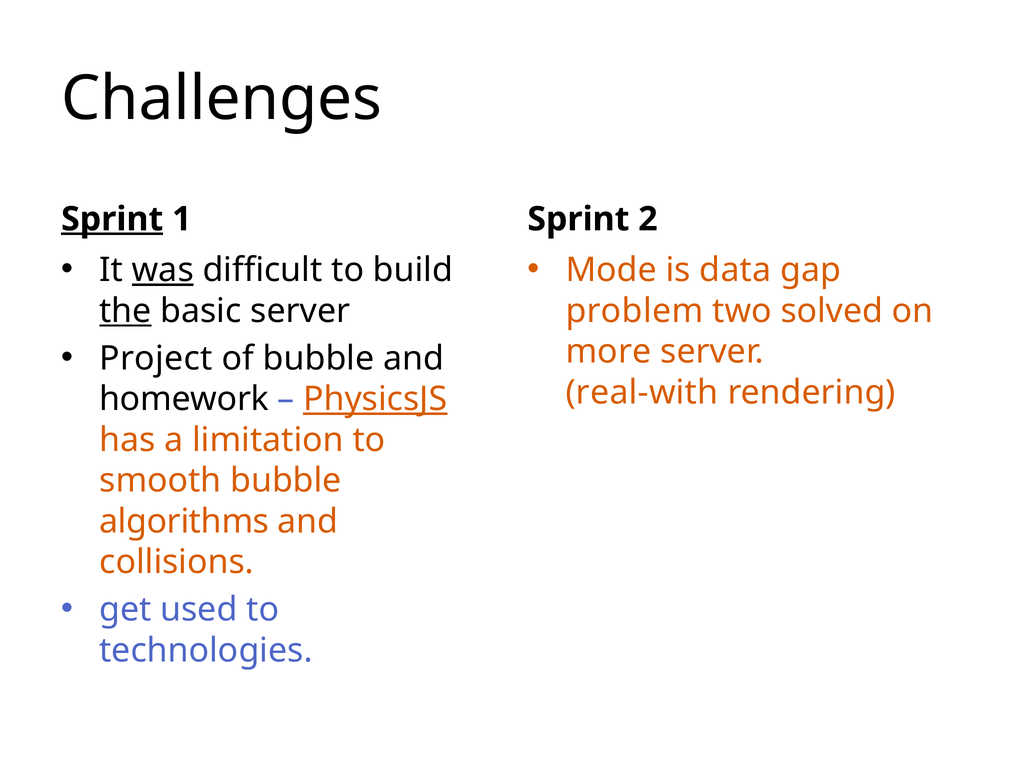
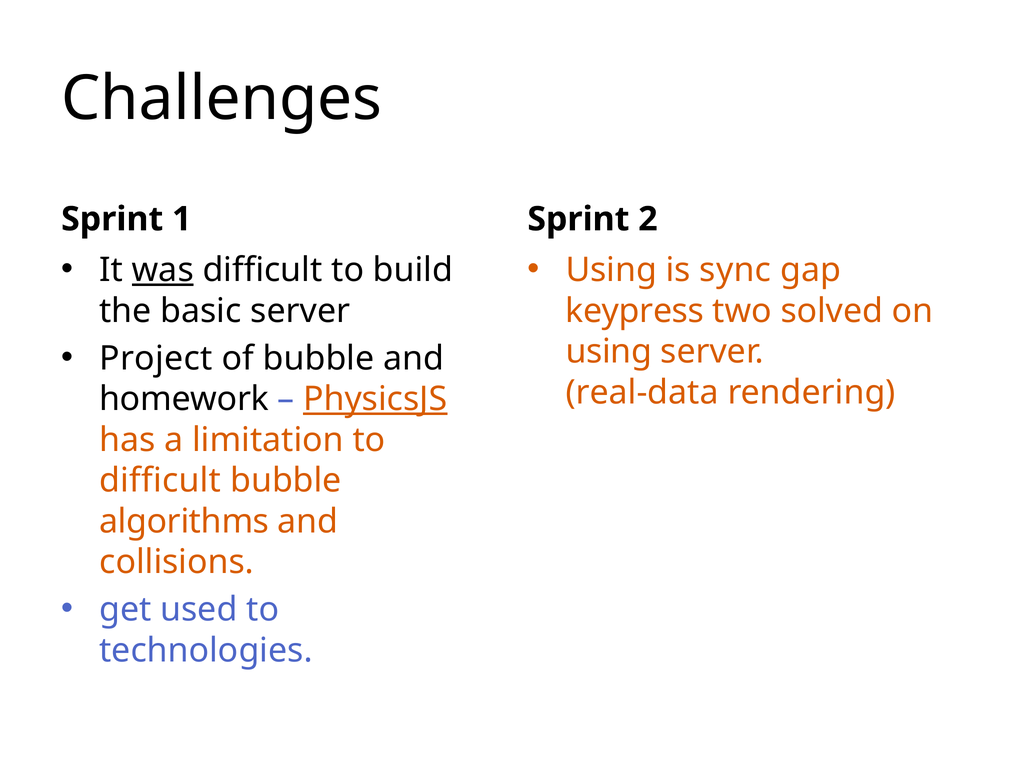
Sprint underline: present -> none (112, 219)
Mode: Mode -> Using (611, 270)
data: data -> sync (735, 270)
the underline: present -> none (125, 311)
problem: problem -> keypress (635, 311)
more: more -> using (609, 351)
real-with: real-with -> real-data (642, 392)
smooth: smooth -> difficult (160, 480)
